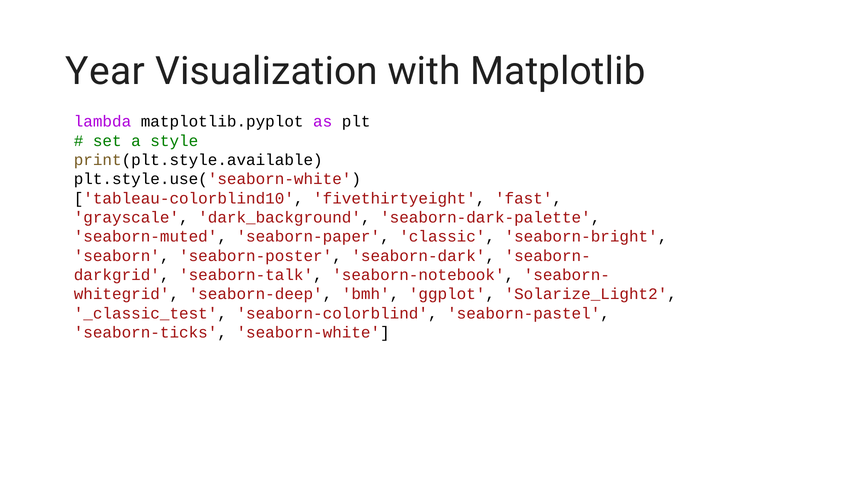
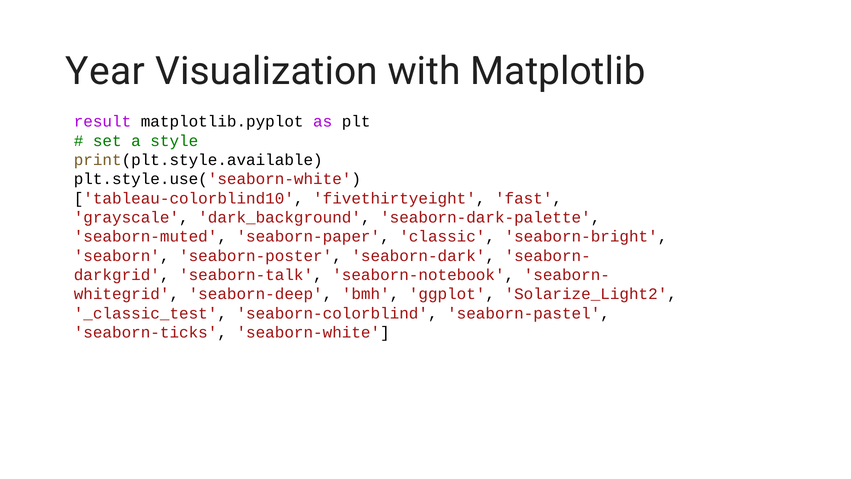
lambda: lambda -> result (102, 122)
